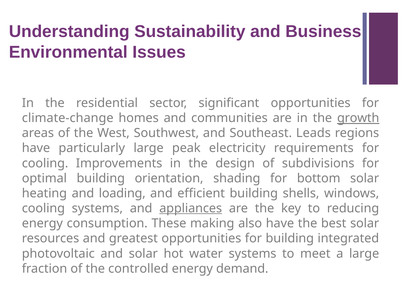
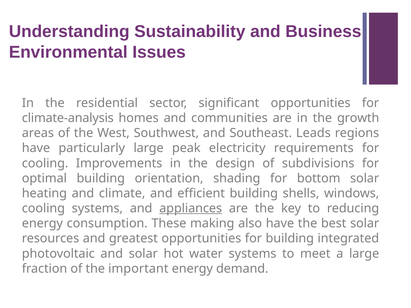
climate-change: climate-change -> climate-analysis (68, 118)
growth underline: present -> none (358, 118)
loading: loading -> climate (122, 193)
controlled: controlled -> important (138, 269)
